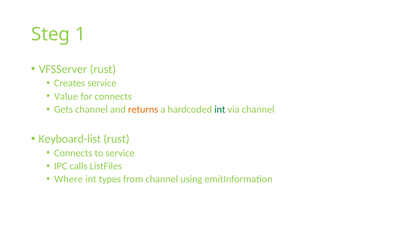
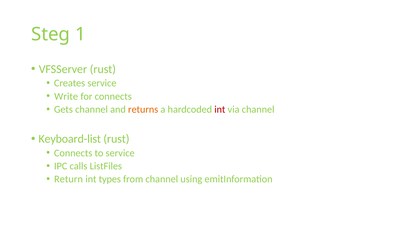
Value: Value -> Write (66, 96)
int colour: green -> red (220, 109)
Where: Where -> Return (69, 179)
